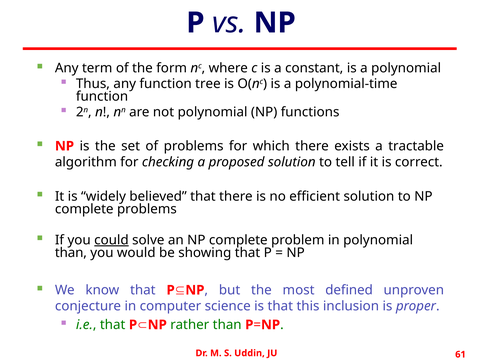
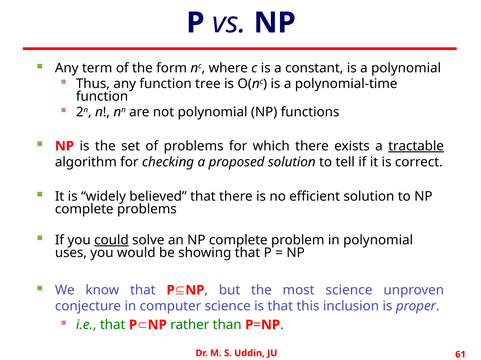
tractable underline: none -> present (416, 146)
than: than -> uses (71, 253)
most defined: defined -> science (349, 291)
